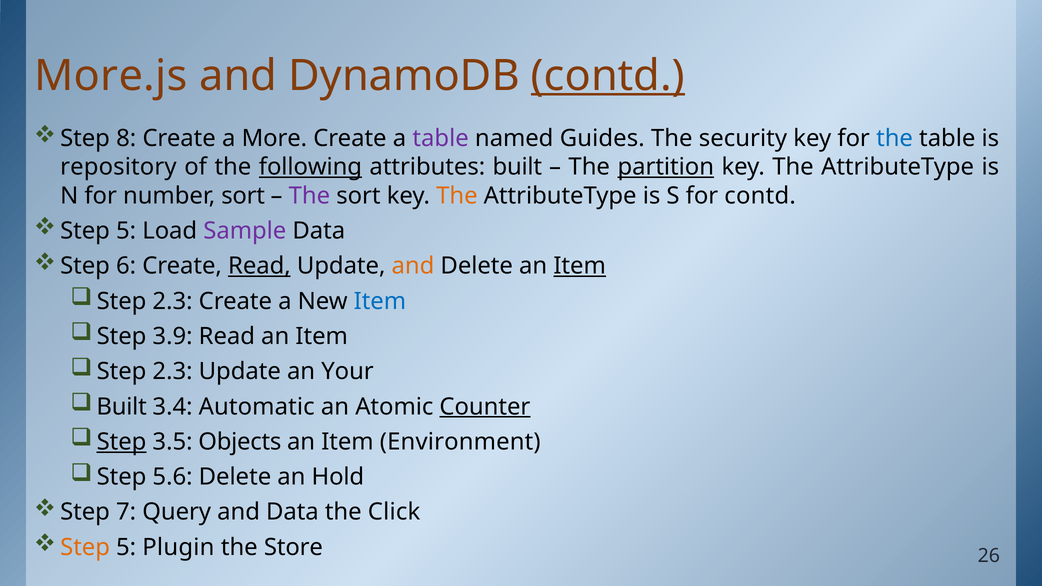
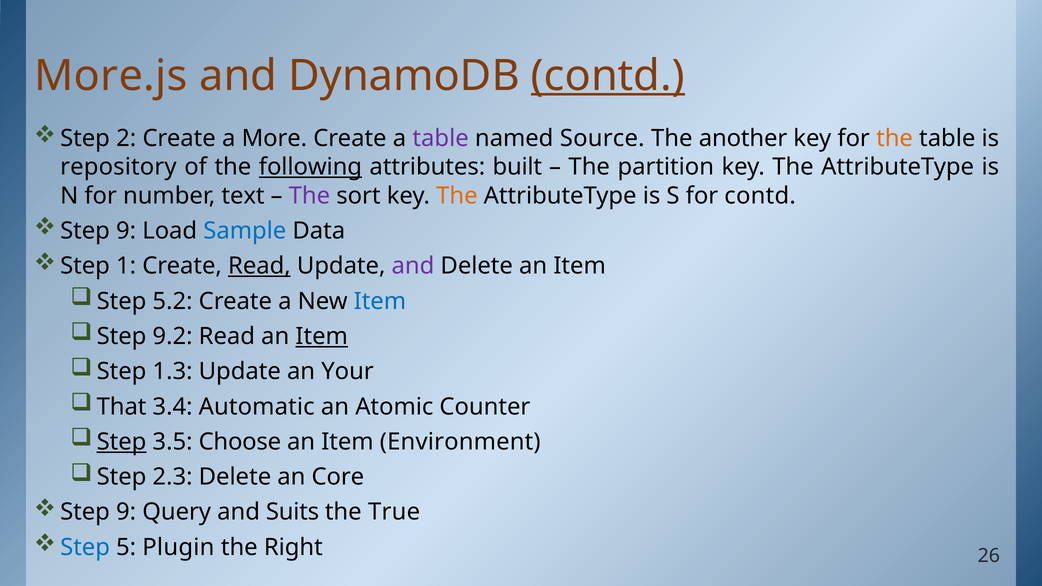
8: 8 -> 2 (126, 138)
Guides: Guides -> Source (602, 138)
security: security -> another (743, 138)
the colour: blue -> orange (895, 138)
partition underline: present -> none (666, 167)
number sort: sort -> text (243, 196)
5: 5 -> 9 (126, 231)
Sample colour: purple -> blue (245, 231)
6: 6 -> 1 (126, 266)
and colour: orange -> purple (413, 266)
Item underline: present -> none (580, 266)
2.3: 2.3 -> 5.2 (173, 301)
3.9: 3.9 -> 9.2 (173, 336)
Item underline: none -> present (322, 336)
2.3: 2.3 -> 1.3 (173, 372)
Built: Built -> That (122, 407)
Counter underline: present -> none (485, 407)
Objects: Objects -> Choose (240, 442)
5.6: 5.6 -> 2.3 (173, 477)
Hold: Hold -> Core (338, 477)
7: 7 -> 9 (126, 512)
and Data: Data -> Suits (293, 512)
Click: Click -> True (394, 512)
Step colour: orange -> blue (85, 547)
Store: Store -> Right (293, 547)
